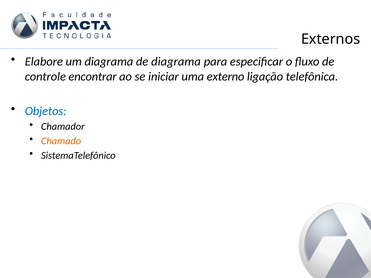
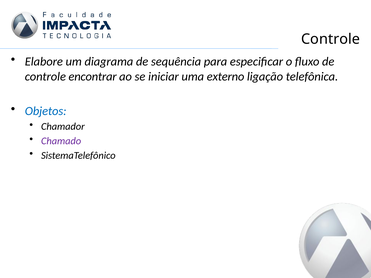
Externos: Externos -> Controle (331, 39)
de diagrama: diagrama -> sequência (176, 62)
Chamado colour: orange -> purple (61, 141)
